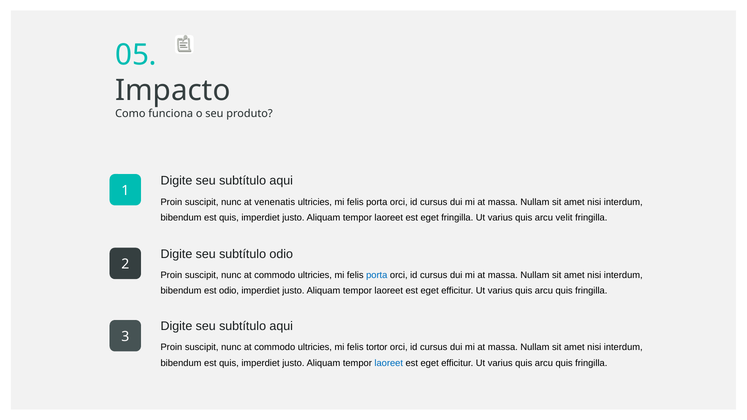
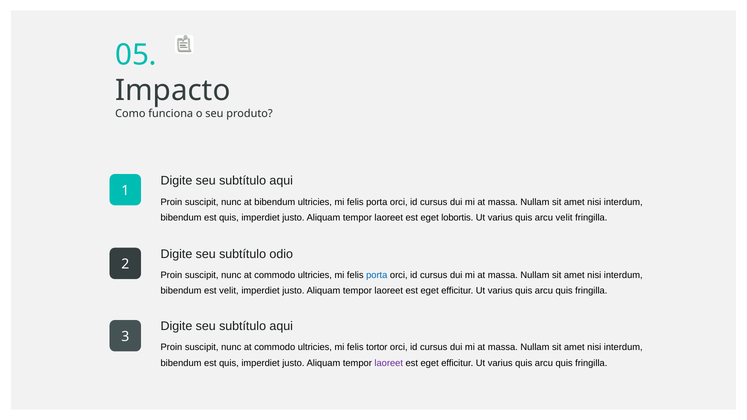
at venenatis: venenatis -> bibendum (275, 202)
eget fringilla: fringilla -> lobortis (457, 218)
est odio: odio -> velit (229, 291)
laoreet colour: blue -> purple (389, 363)
